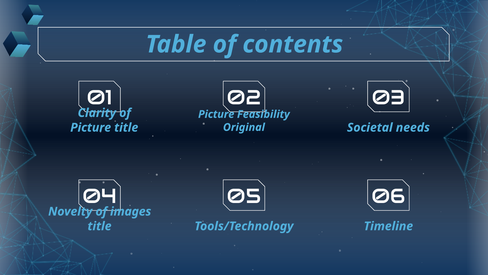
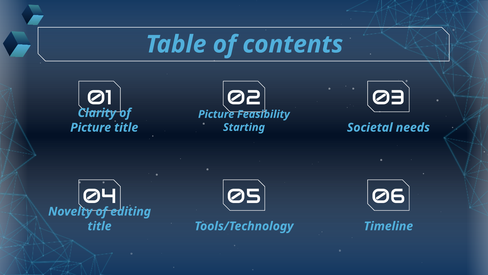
Original: Original -> Starting (244, 127)
images: images -> editing (131, 211)
